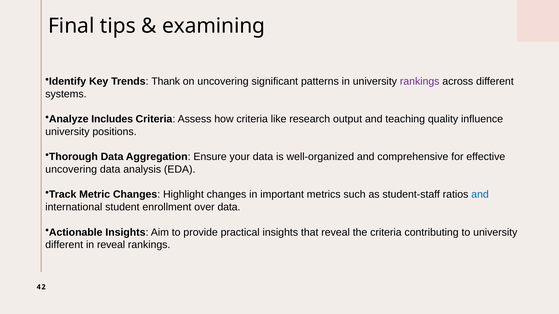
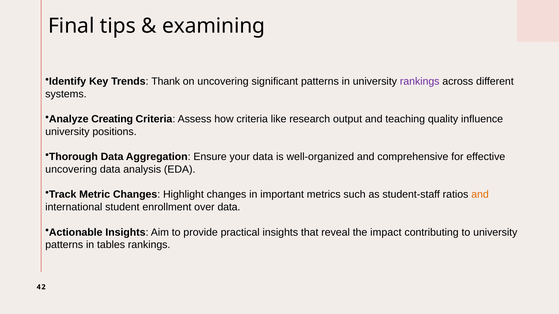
Includes: Includes -> Creating (112, 119)
and colour: blue -> orange (480, 195)
the criteria: criteria -> impact (386, 233)
different: different -> patterns (64, 245)
in reveal: reveal -> tables (111, 245)
